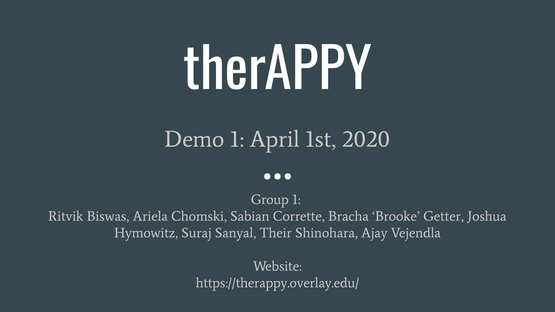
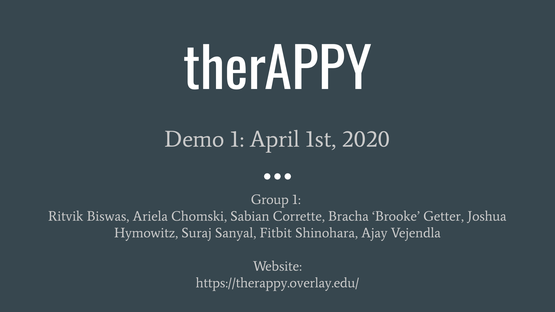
Their: Their -> Fitbit (276, 233)
